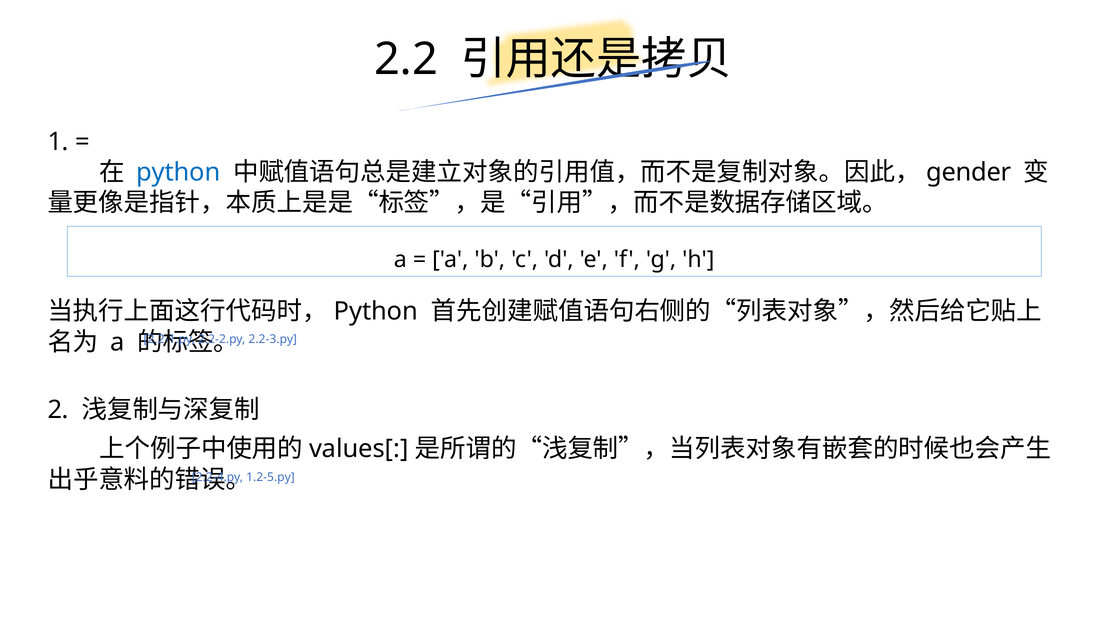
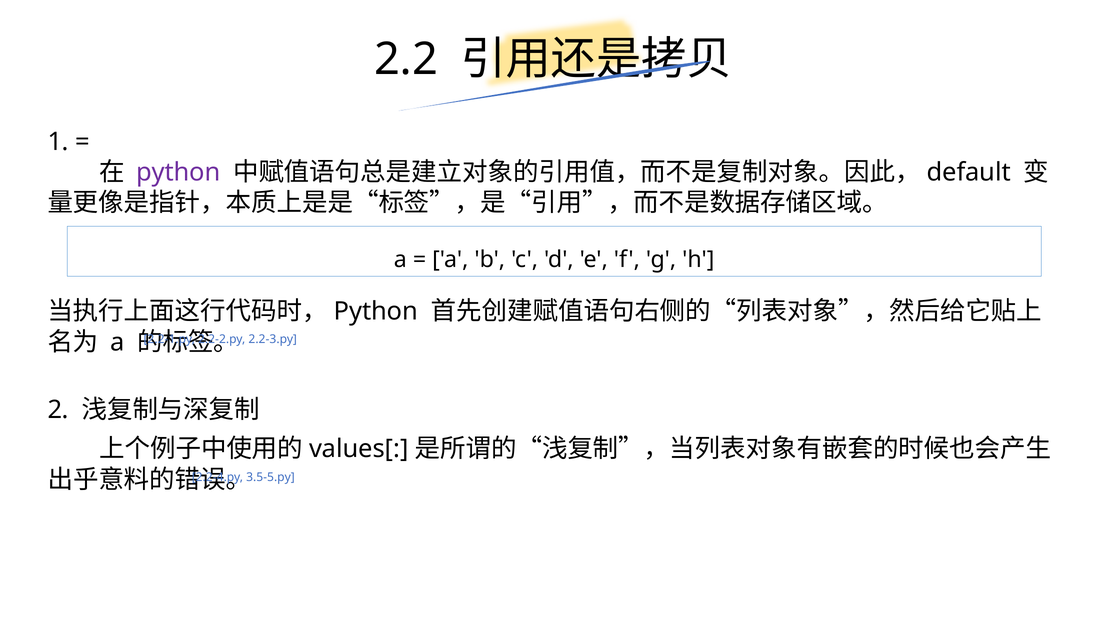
python colour: blue -> purple (178, 172)
gender: gender -> default (969, 172)
1.2-5.py: 1.2-5.py -> 3.5-5.py (270, 477)
